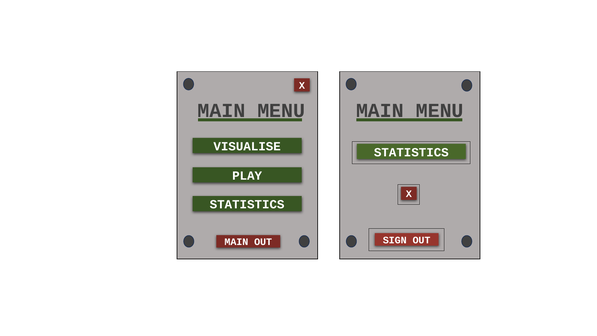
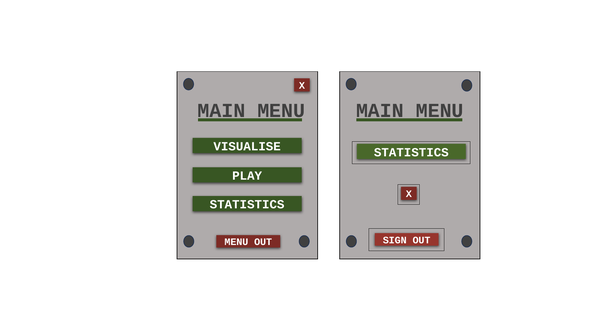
MAIN: MAIN -> MENU (236, 242)
